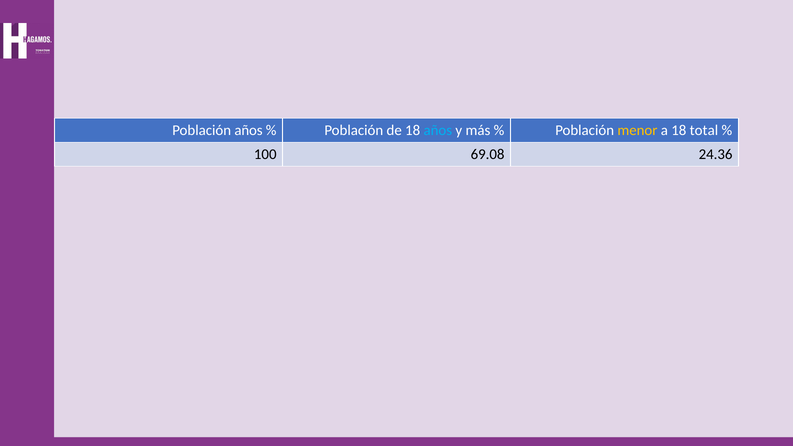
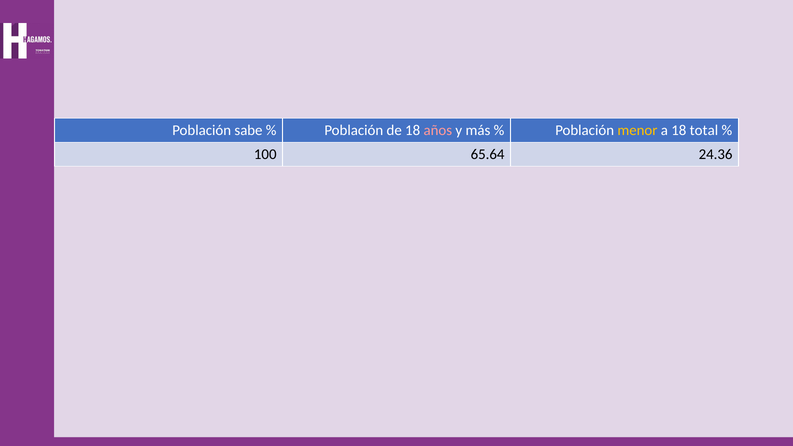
Población años: años -> sabe (248, 130)
años colour: light blue -> pink (438, 130)
69.08: 69.08 -> 65.64 (488, 154)
